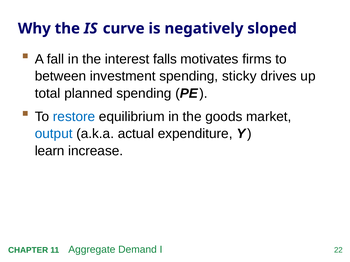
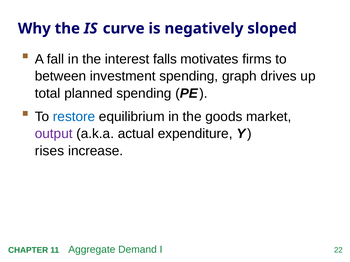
sticky: sticky -> graph (239, 76)
output colour: blue -> purple (54, 134)
learn: learn -> rises (50, 151)
